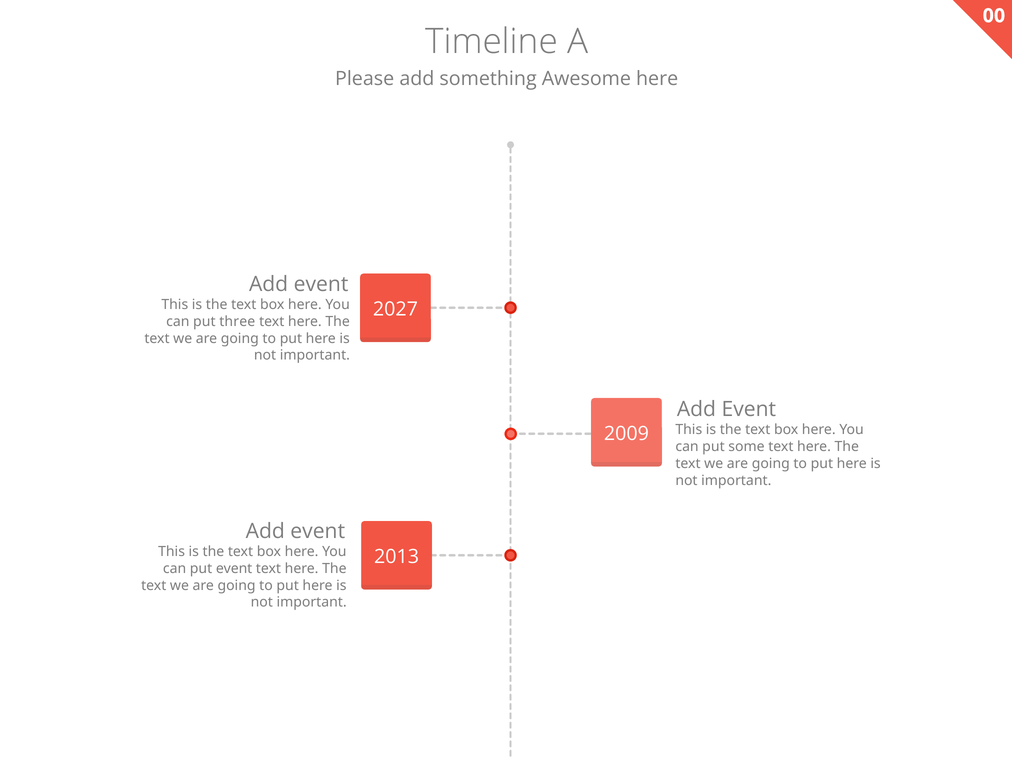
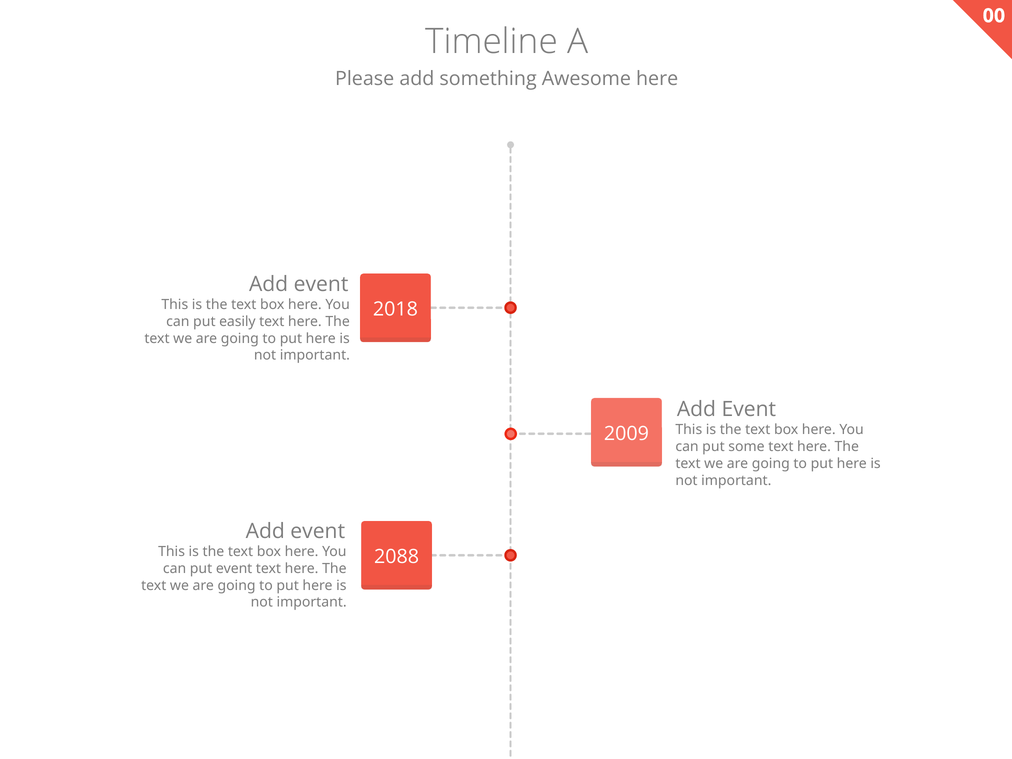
2027: 2027 -> 2018 (395, 309)
three: three -> easily (237, 322)
2013: 2013 -> 2088 (397, 557)
